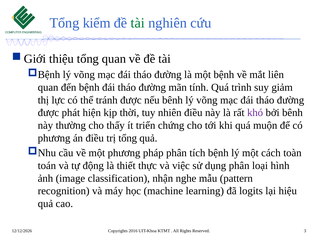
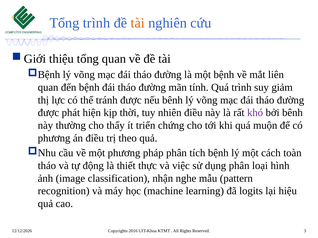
Tổng kiểm: kiểm -> trình (97, 23)
tài colour: green -> orange (138, 23)
trị tổng: tổng -> theo (128, 138)
toán: toán -> tháo (47, 166)
